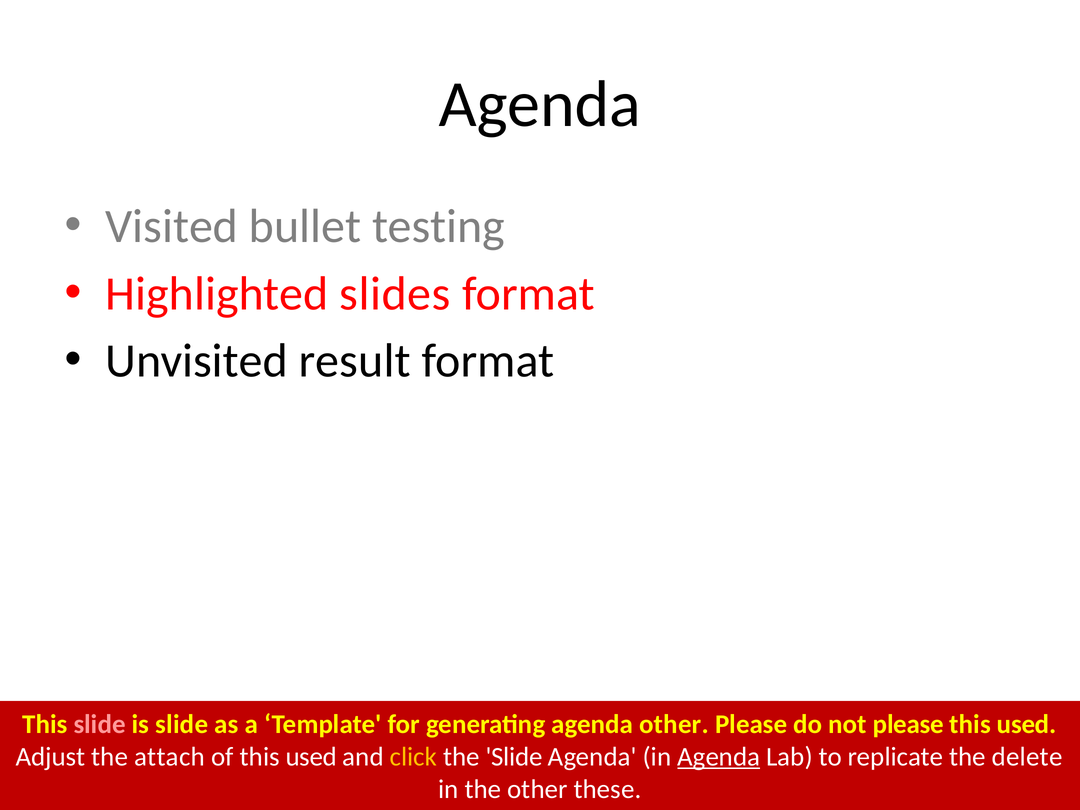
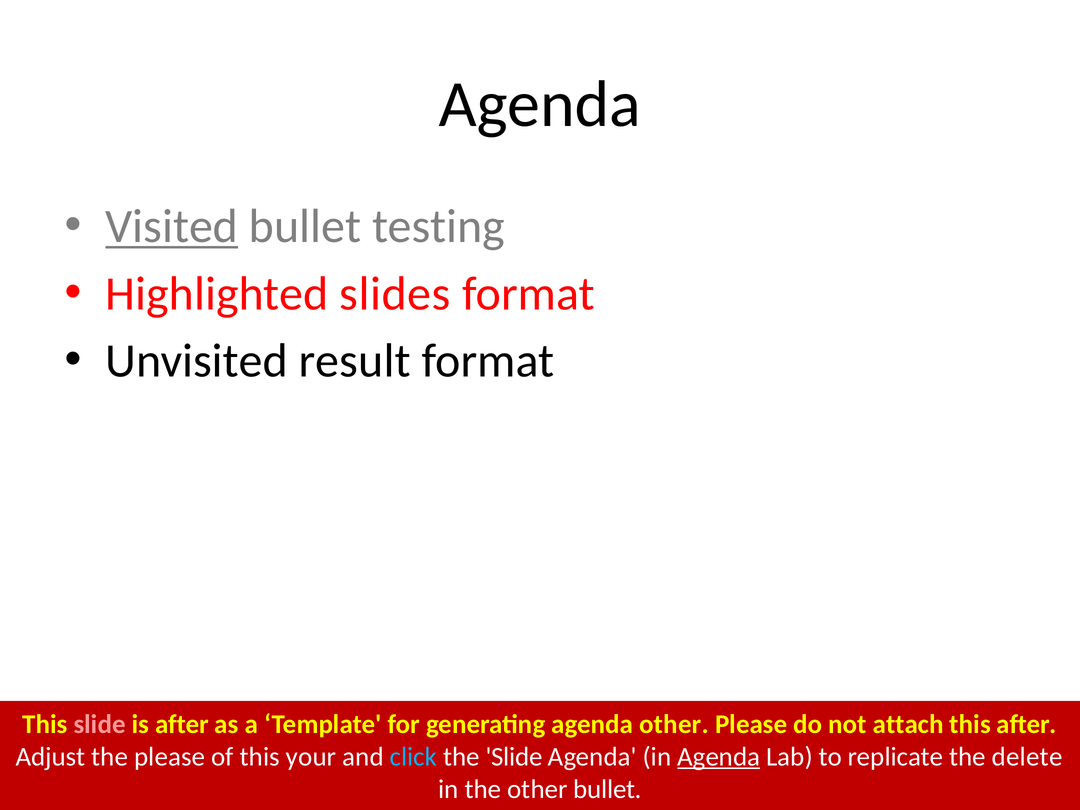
Visited underline: none -> present (172, 227)
is slide: slide -> after (182, 724)
not please: please -> attach (908, 724)
used: used -> after (1027, 724)
the attach: attach -> please (170, 757)
of this used: used -> your (311, 757)
click colour: yellow -> light blue (413, 757)
other these: these -> bullet (608, 789)
